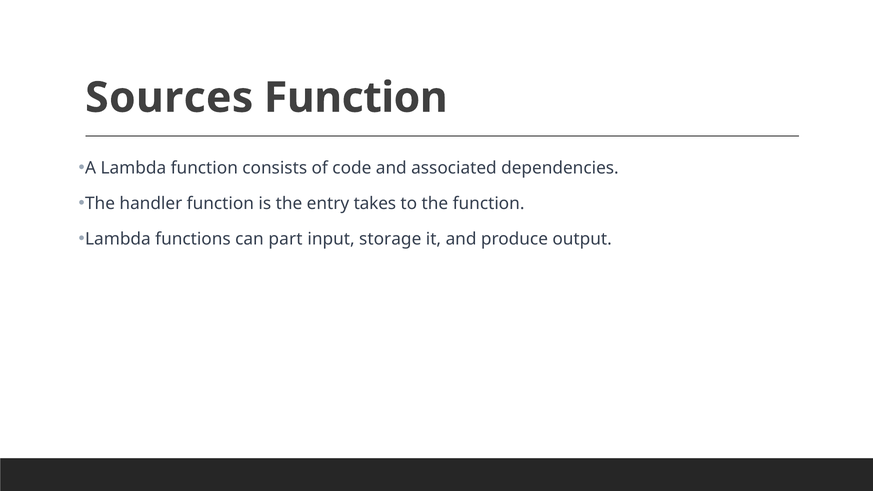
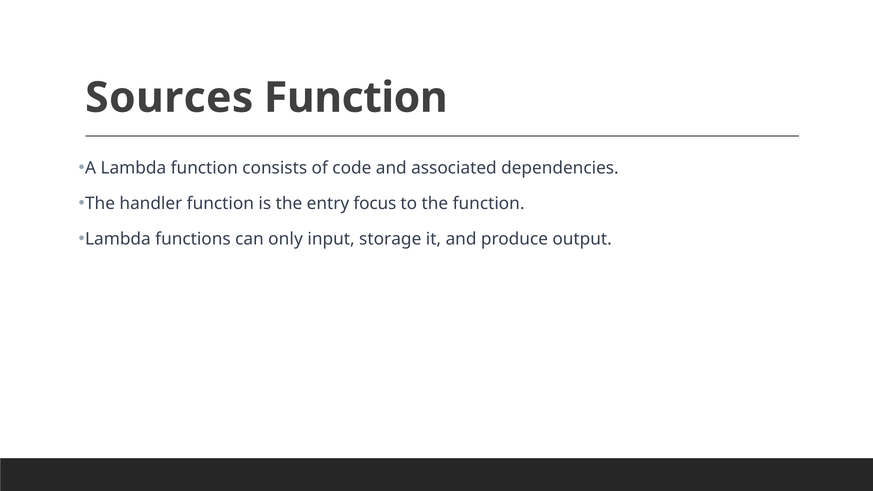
takes: takes -> focus (375, 203)
part: part -> only (286, 239)
